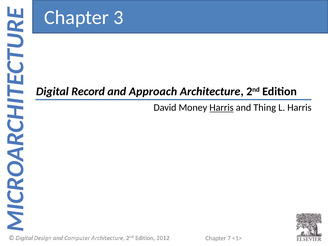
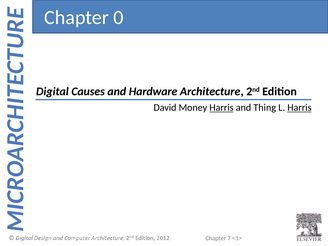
3: 3 -> 0 (119, 17)
Record: Record -> Causes (88, 92)
Approach: Approach -> Hardware (153, 92)
Harris underline: none -> present (299, 108)
